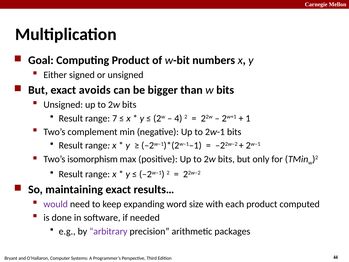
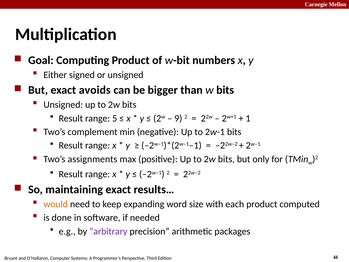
7: 7 -> 5 (115, 118)
4: 4 -> 9 (178, 118)
isomorphism: isomorphism -> assignments (92, 159)
would colour: purple -> orange (56, 204)
